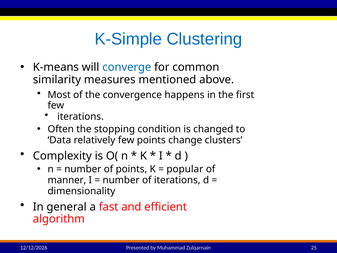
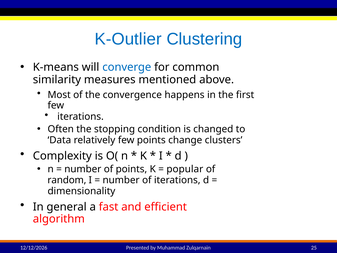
K-Simple: K-Simple -> K-Outlier (128, 39)
manner: manner -> random (67, 180)
